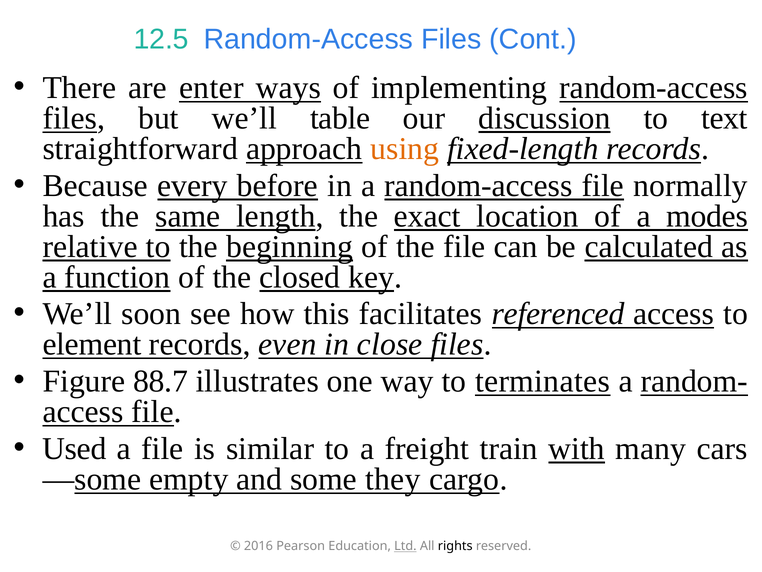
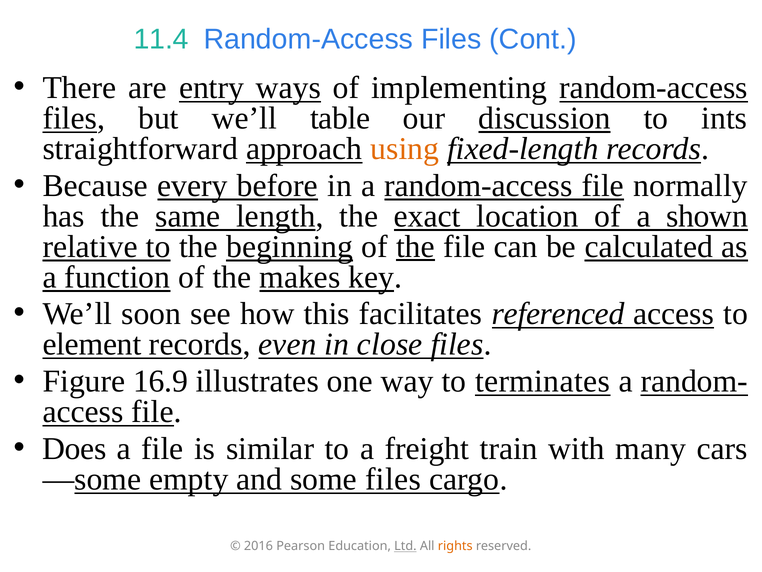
12.5: 12.5 -> 11.4 (161, 39)
enter: enter -> entry (212, 88)
text: text -> ints (724, 118)
modes: modes -> shown (707, 216)
the underline: none -> present (415, 246)
closed: closed -> makes (300, 277)
88.7: 88.7 -> 16.9 (161, 381)
Used: Used -> Does (74, 448)
with underline: present -> none (577, 448)
some they: they -> files (393, 479)
rights colour: black -> orange (455, 546)
